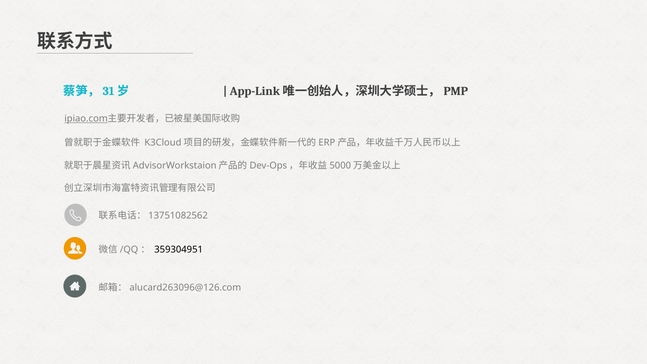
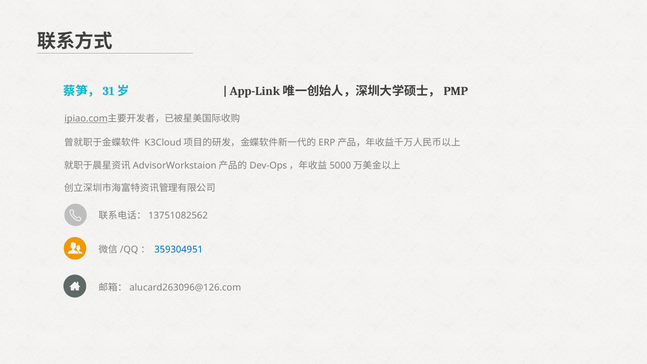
359304951 colour: black -> blue (179, 250)
